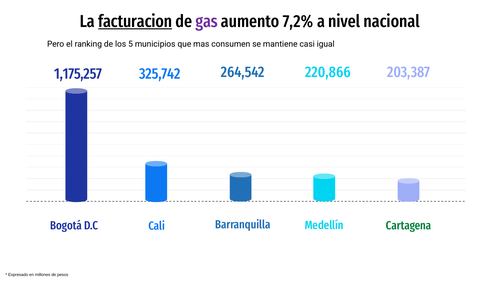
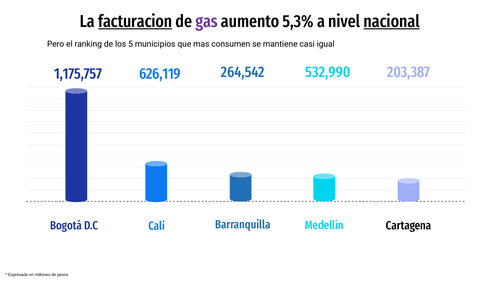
7,2%: 7,2% -> 5,3% (298, 21)
nacional underline: none -> present (392, 21)
220,866: 220,866 -> 532,990 (328, 72)
325,742: 325,742 -> 626,119 (160, 74)
1,175,257: 1,175,257 -> 1,175,757 (78, 74)
Cartagena colour: green -> black (409, 225)
